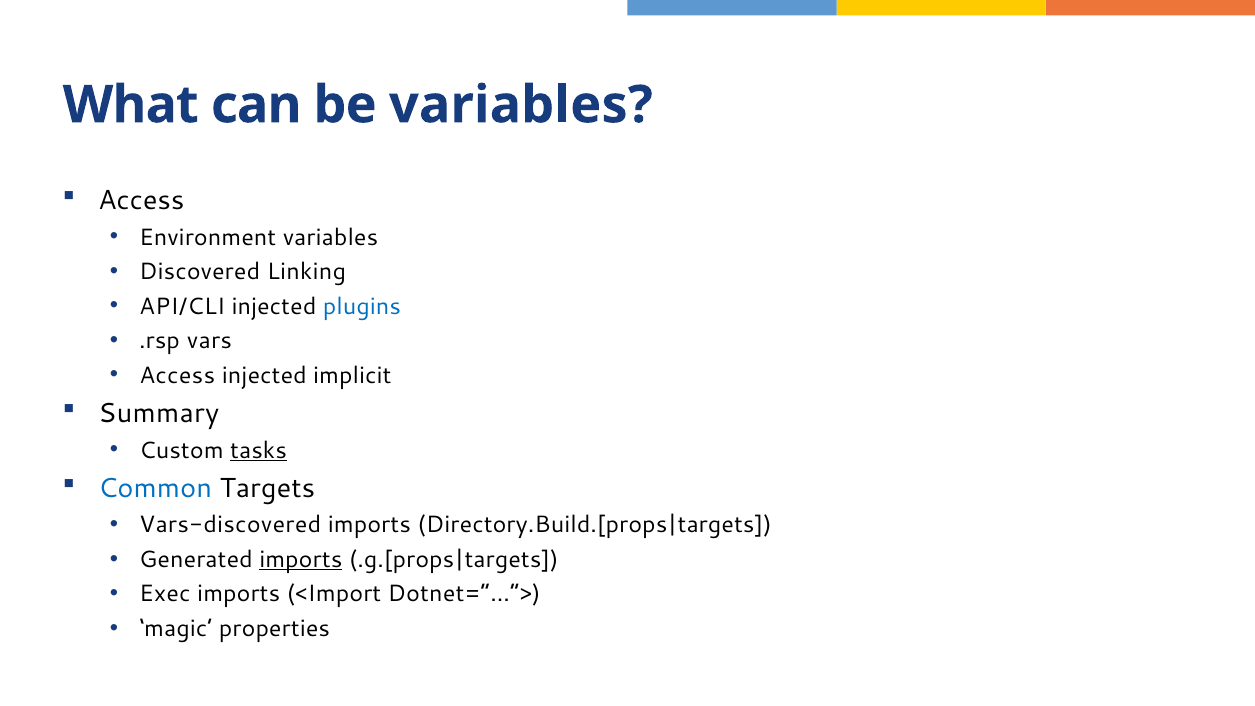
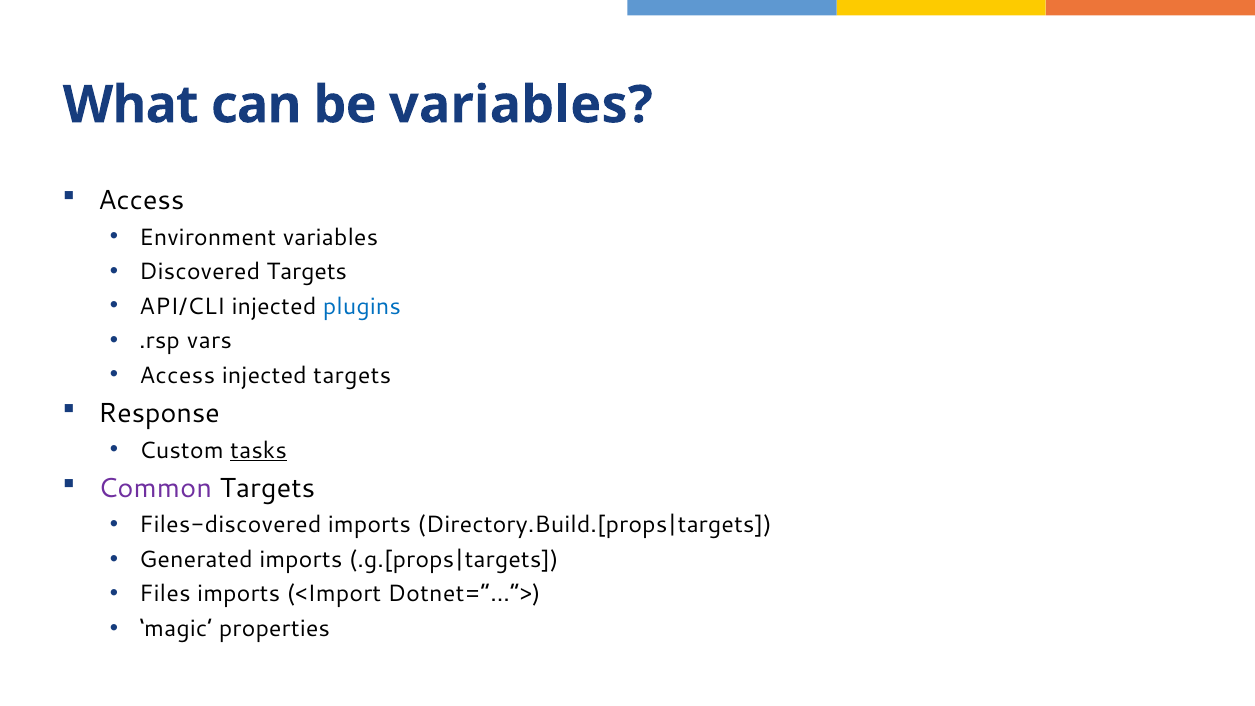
Discovered Linking: Linking -> Targets (307, 272)
injected implicit: implicit -> targets (352, 375)
Summary: Summary -> Response (159, 414)
Common colour: blue -> purple (155, 488)
Vars-discovered: Vars-discovered -> Files-discovered (230, 525)
imports underline: present -> none (301, 559)
Exec: Exec -> Files (165, 594)
